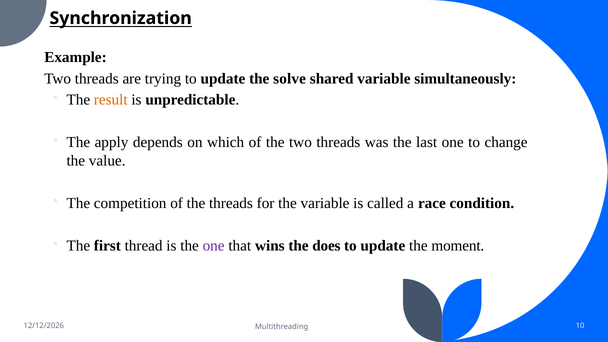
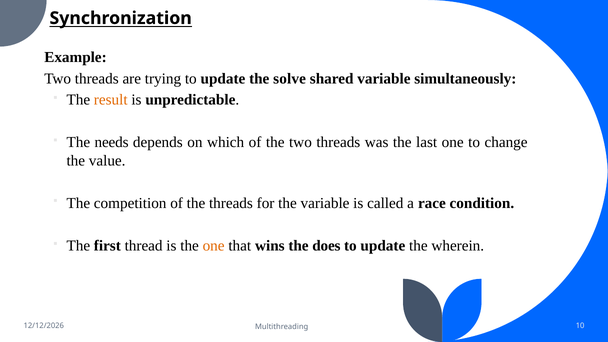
apply: apply -> needs (112, 142)
one colour: purple -> orange (214, 246)
moment: moment -> wherein (458, 246)
